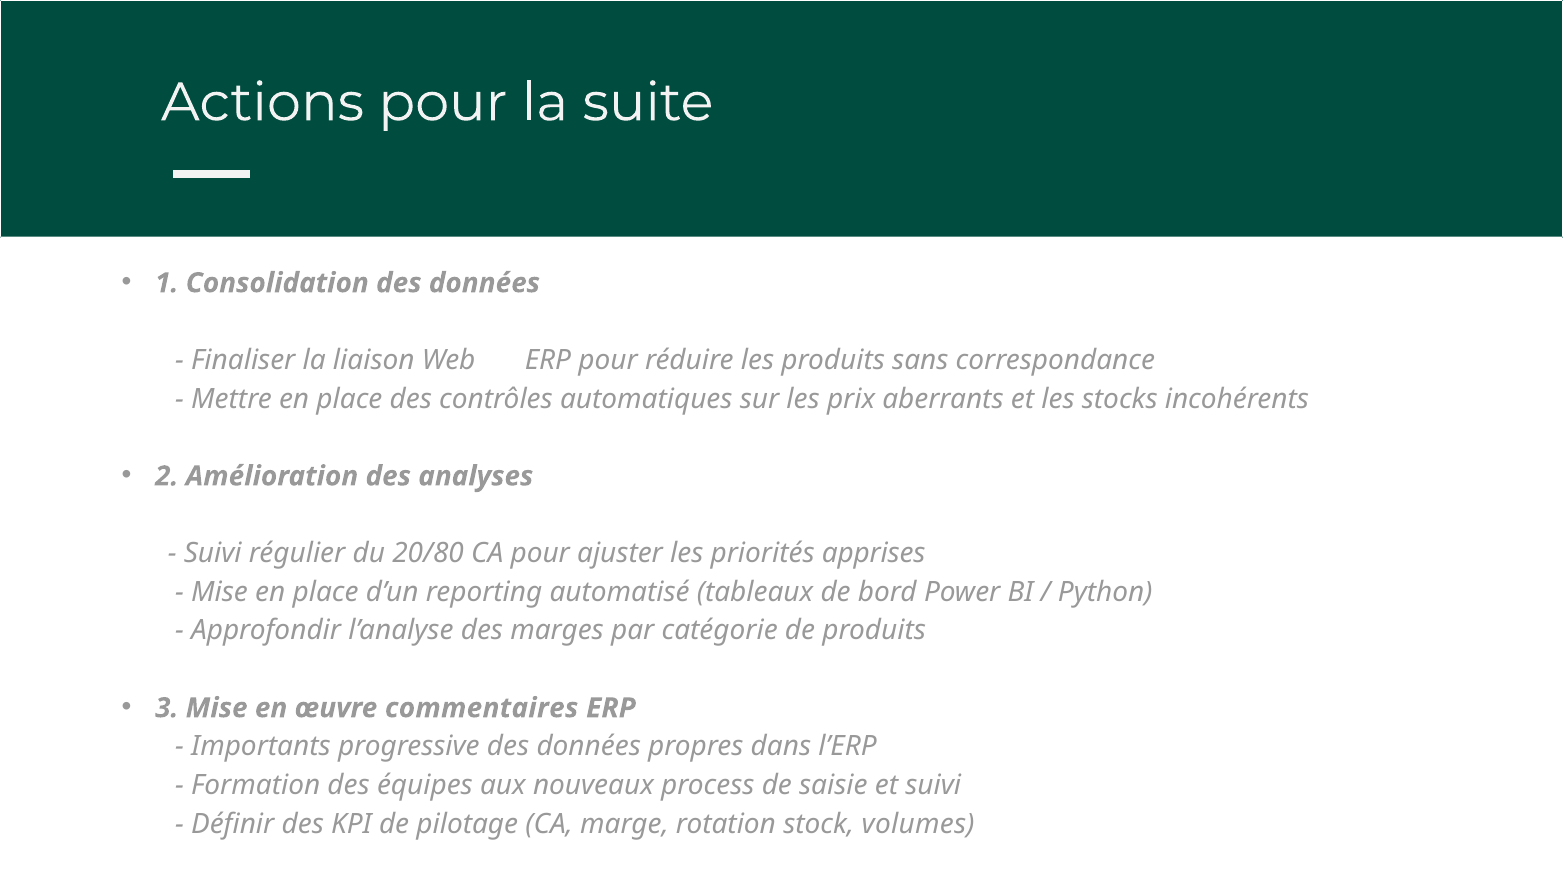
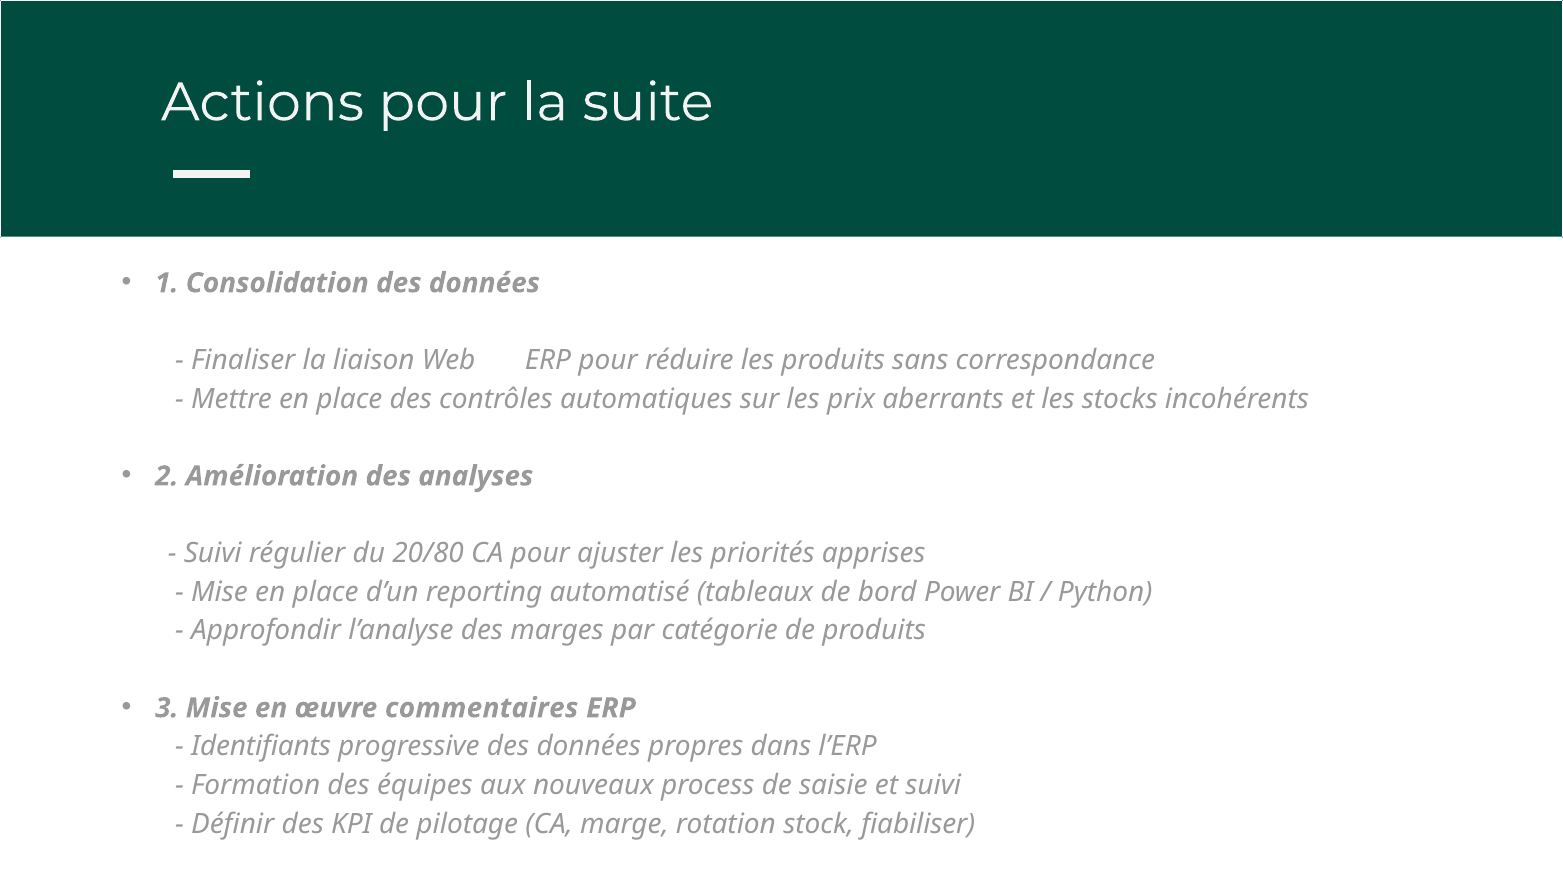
Importants: Importants -> Identifiants (261, 747)
volumes: volumes -> fiabiliser (918, 824)
